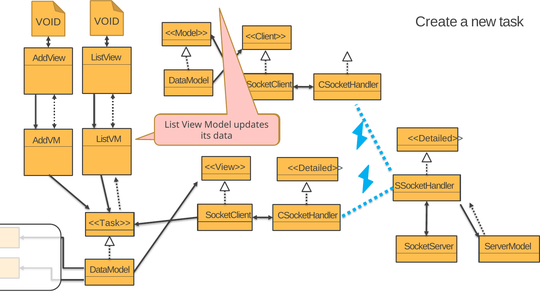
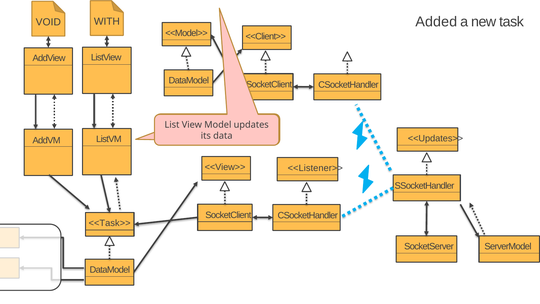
Create: Create -> Added (436, 22)
VOID: VOID -> WITH (107, 21)
<<Detailed>>: <<Detailed>> -> <<Updates>> (435, 138)
<<Detailed>>: <<Detailed>> -> <<Listener>> (315, 168)
